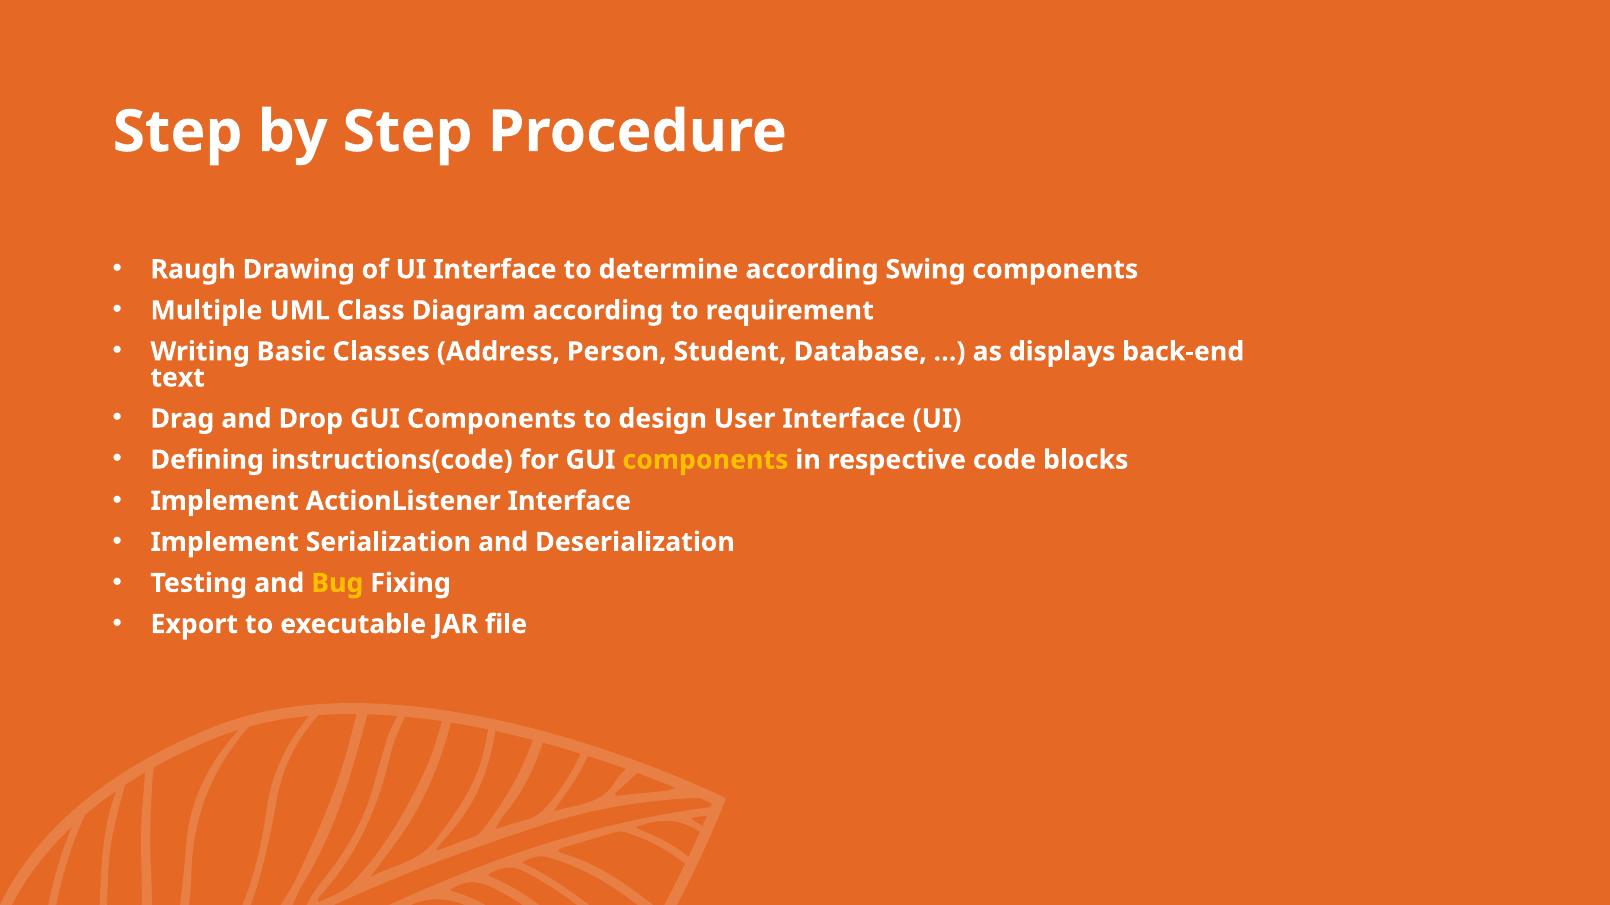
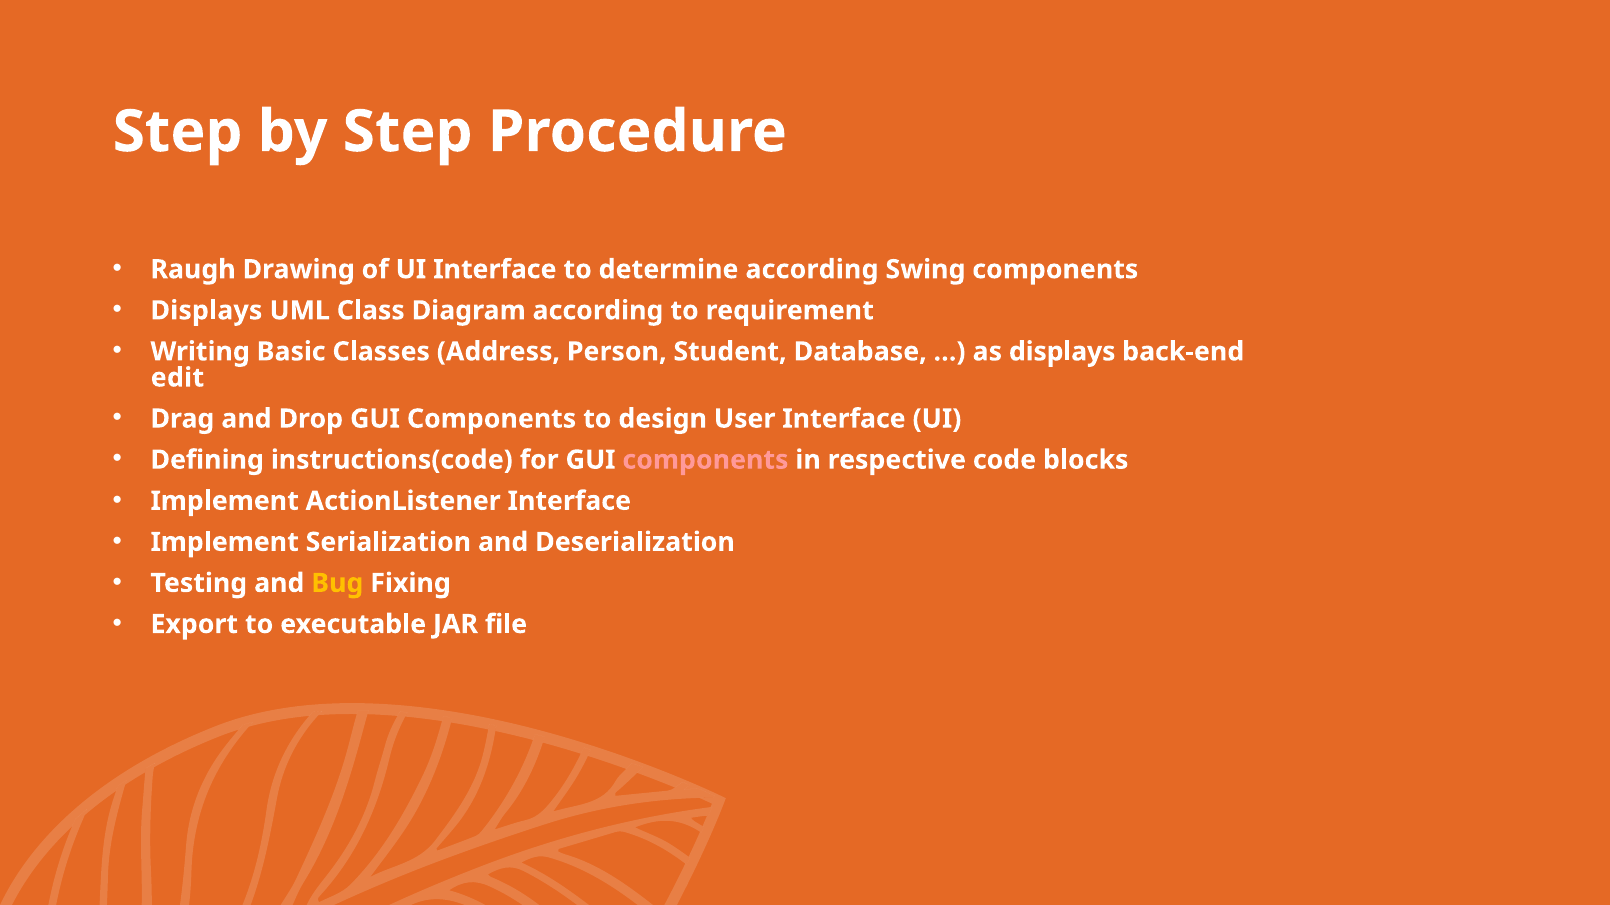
Multiple: Multiple -> Displays (206, 311)
text: text -> edit (177, 378)
components colour: yellow -> pink (705, 460)
